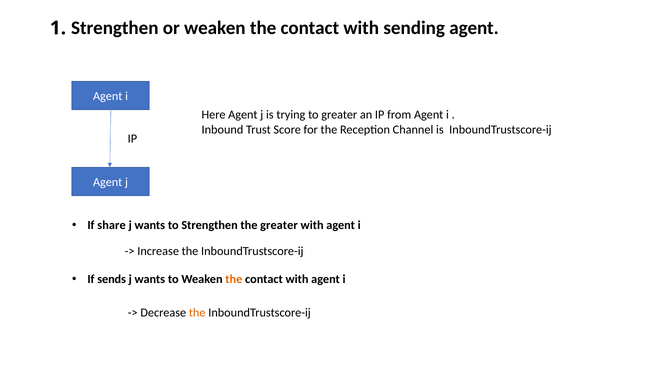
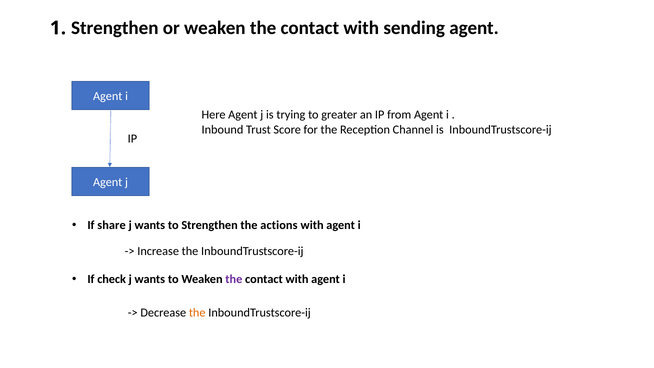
the greater: greater -> actions (279, 225)
sends: sends -> check (112, 279)
the colour: orange -> purple (234, 279)
